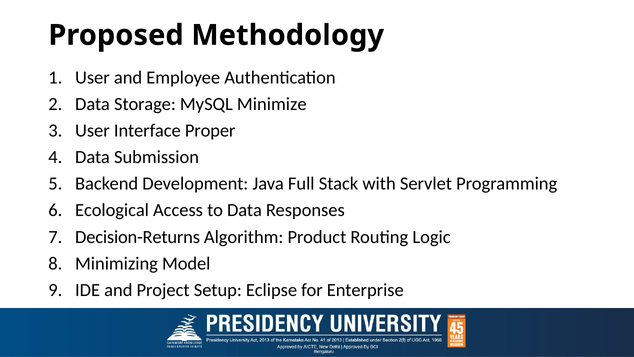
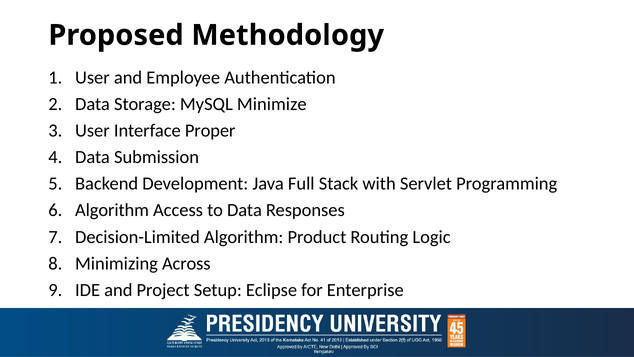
Ecological: Ecological -> Algorithm (112, 210)
Decision-Returns: Decision-Returns -> Decision-Limited (137, 237)
Model: Model -> Across (186, 263)
